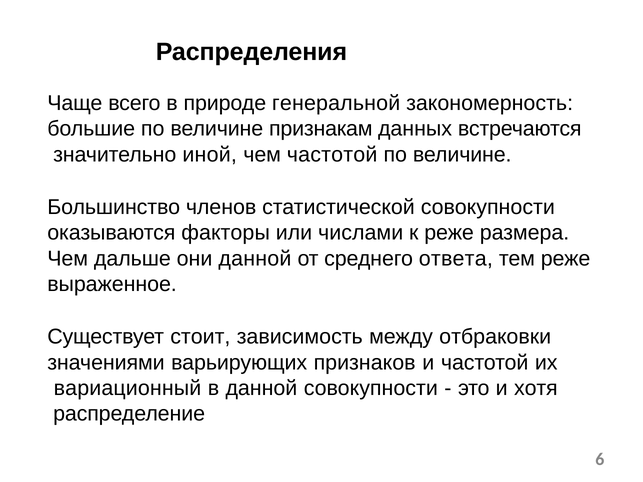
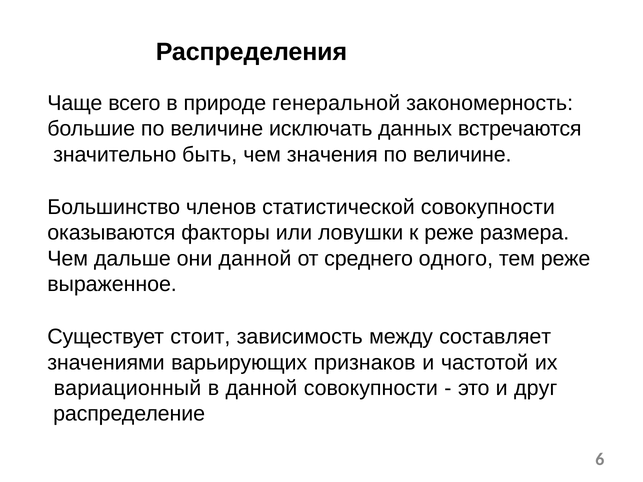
признакам: признакам -> исключать (321, 129)
иной: иной -> быть (210, 155)
чем частотой: частотой -> значения (332, 155)
числами: числами -> ловушки (361, 233)
ответа: ответа -> одного (456, 259)
отбраковки: отбраковки -> составляет (495, 337)
хотя: хотя -> друг (536, 388)
